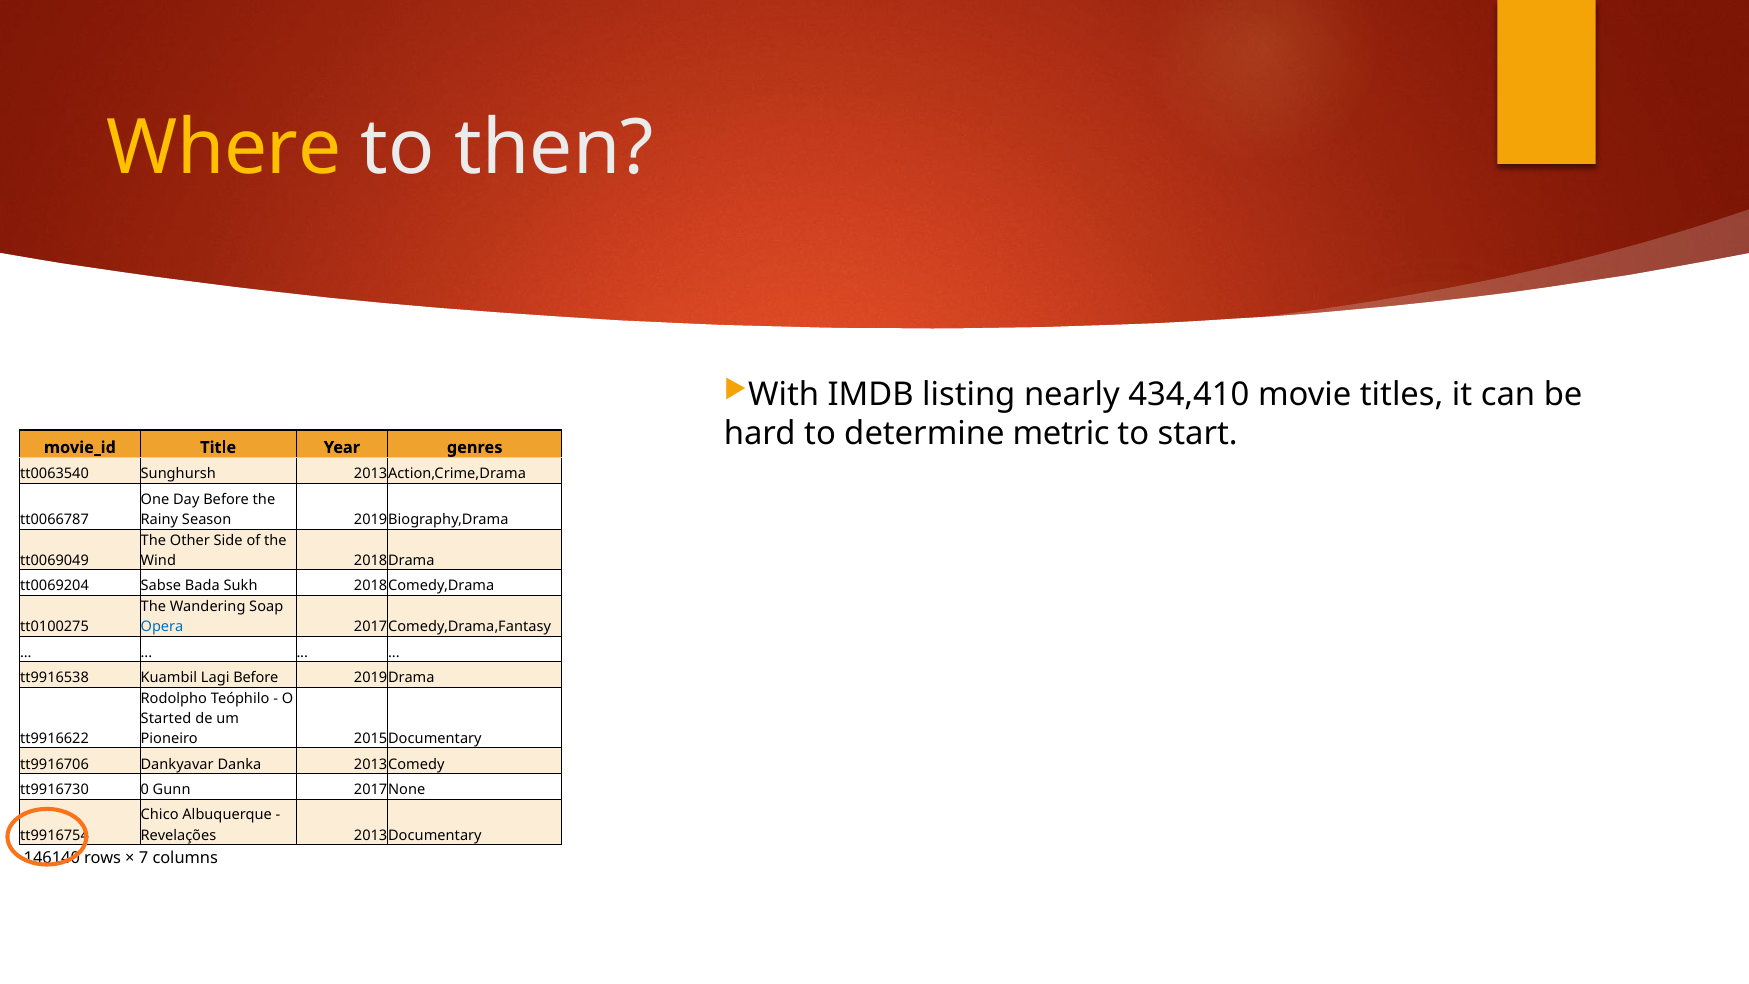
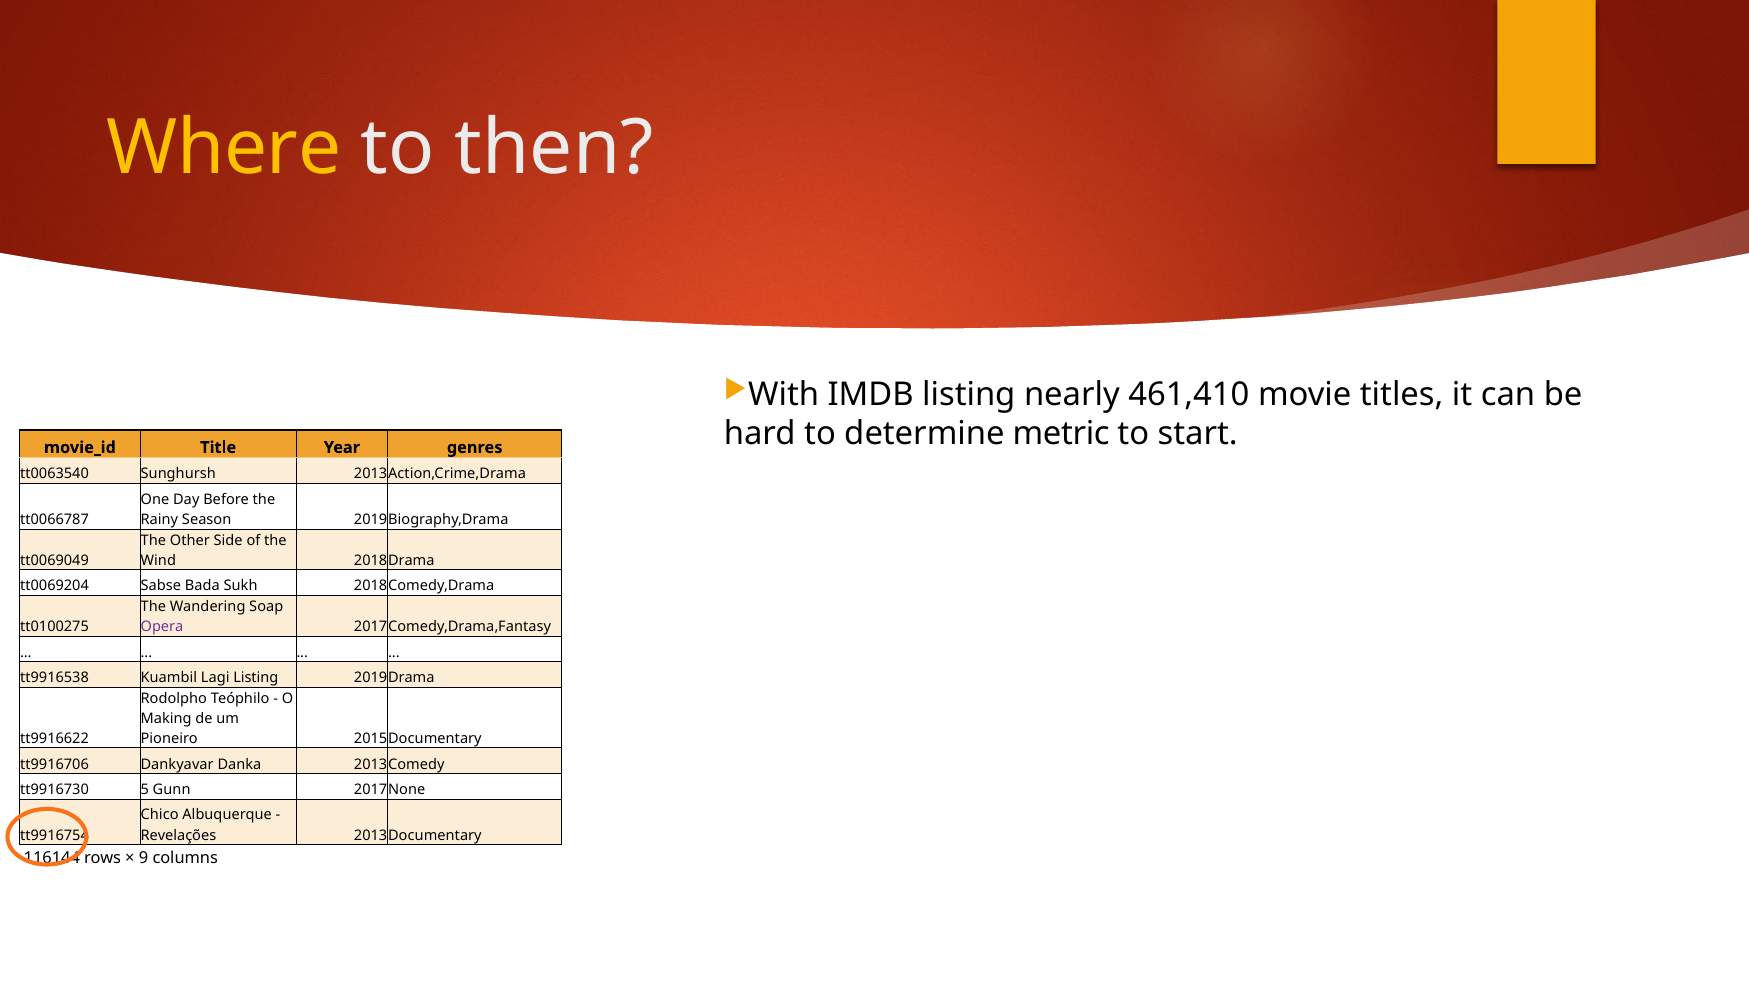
434,410: 434,410 -> 461,410 (1189, 394)
Opera colour: blue -> purple (162, 627)
Lagi Before: Before -> Listing (256, 678)
Started: Started -> Making (166, 718)
0: 0 -> 5 (145, 790)
146140: 146140 -> 116144 (52, 858)
7: 7 -> 9 (144, 858)
